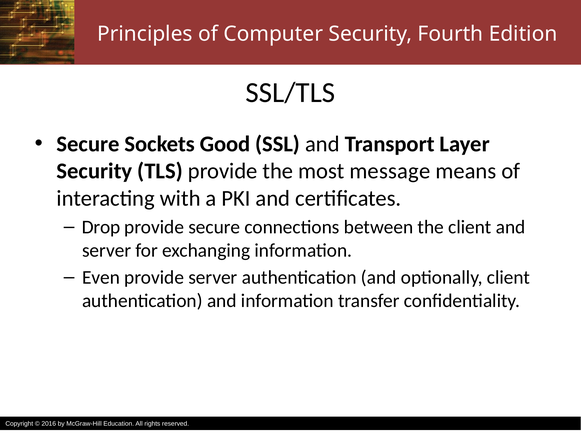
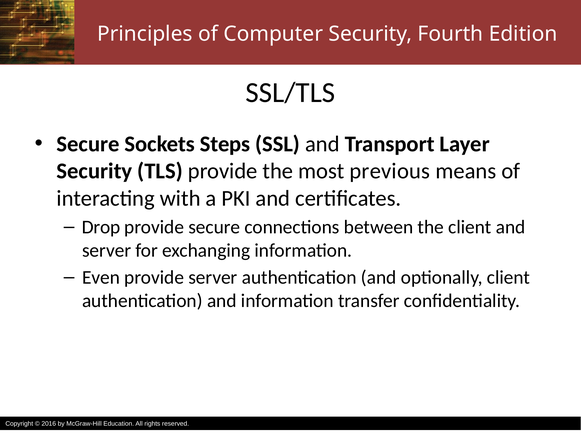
Good: Good -> Steps (225, 144)
message: message -> previous (390, 171)
